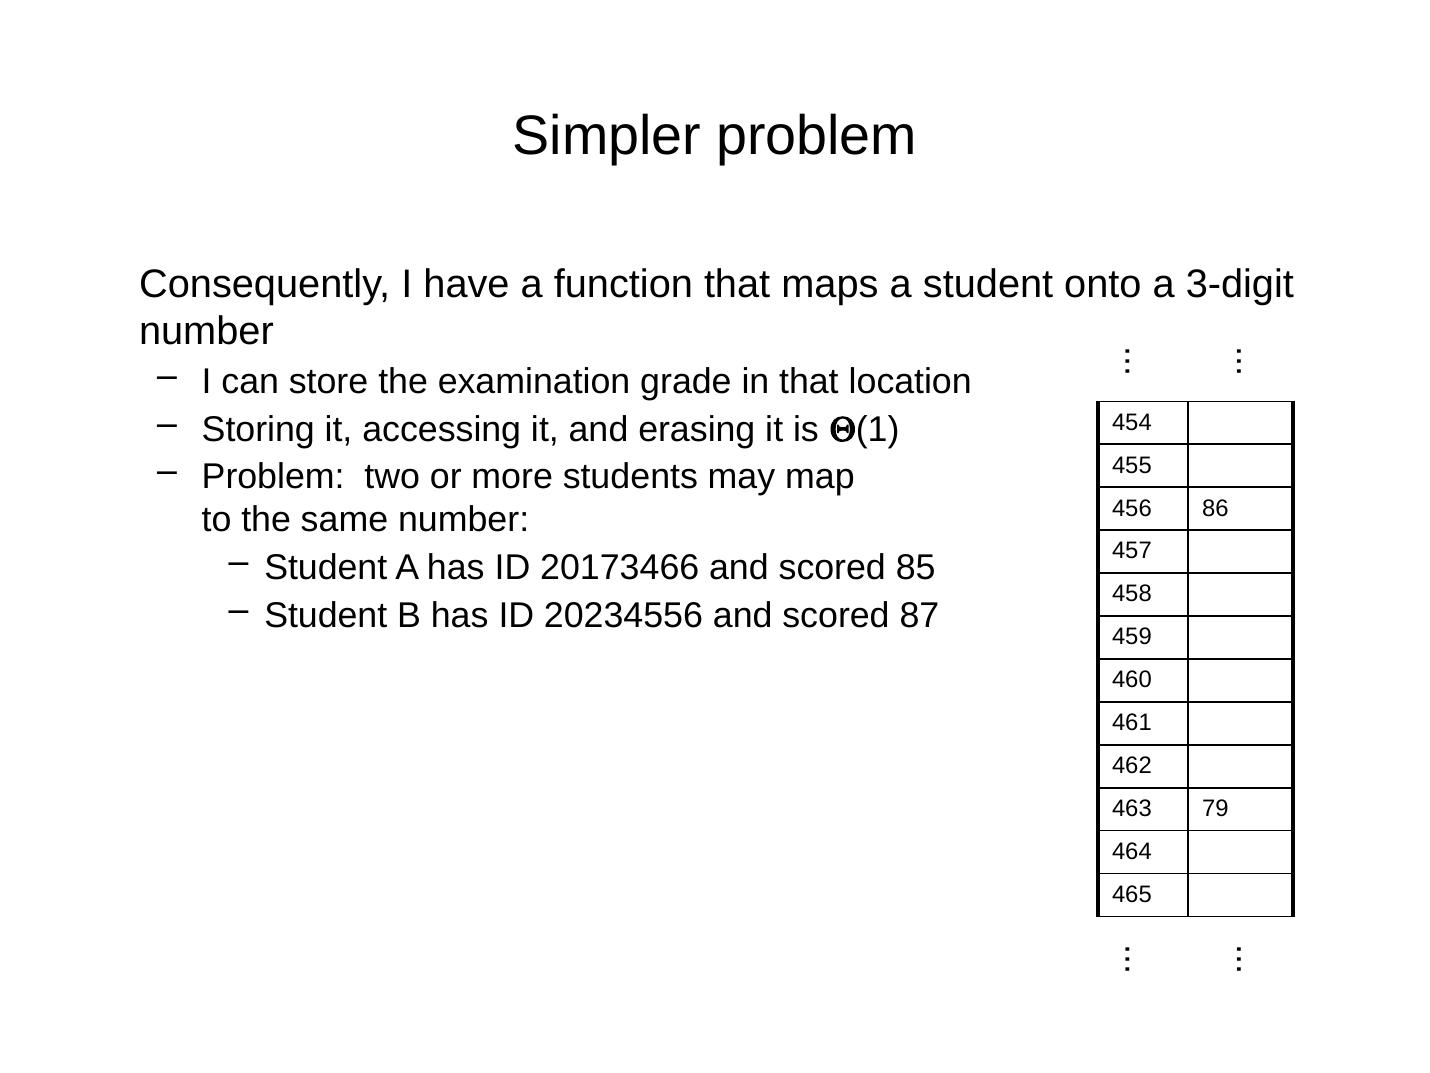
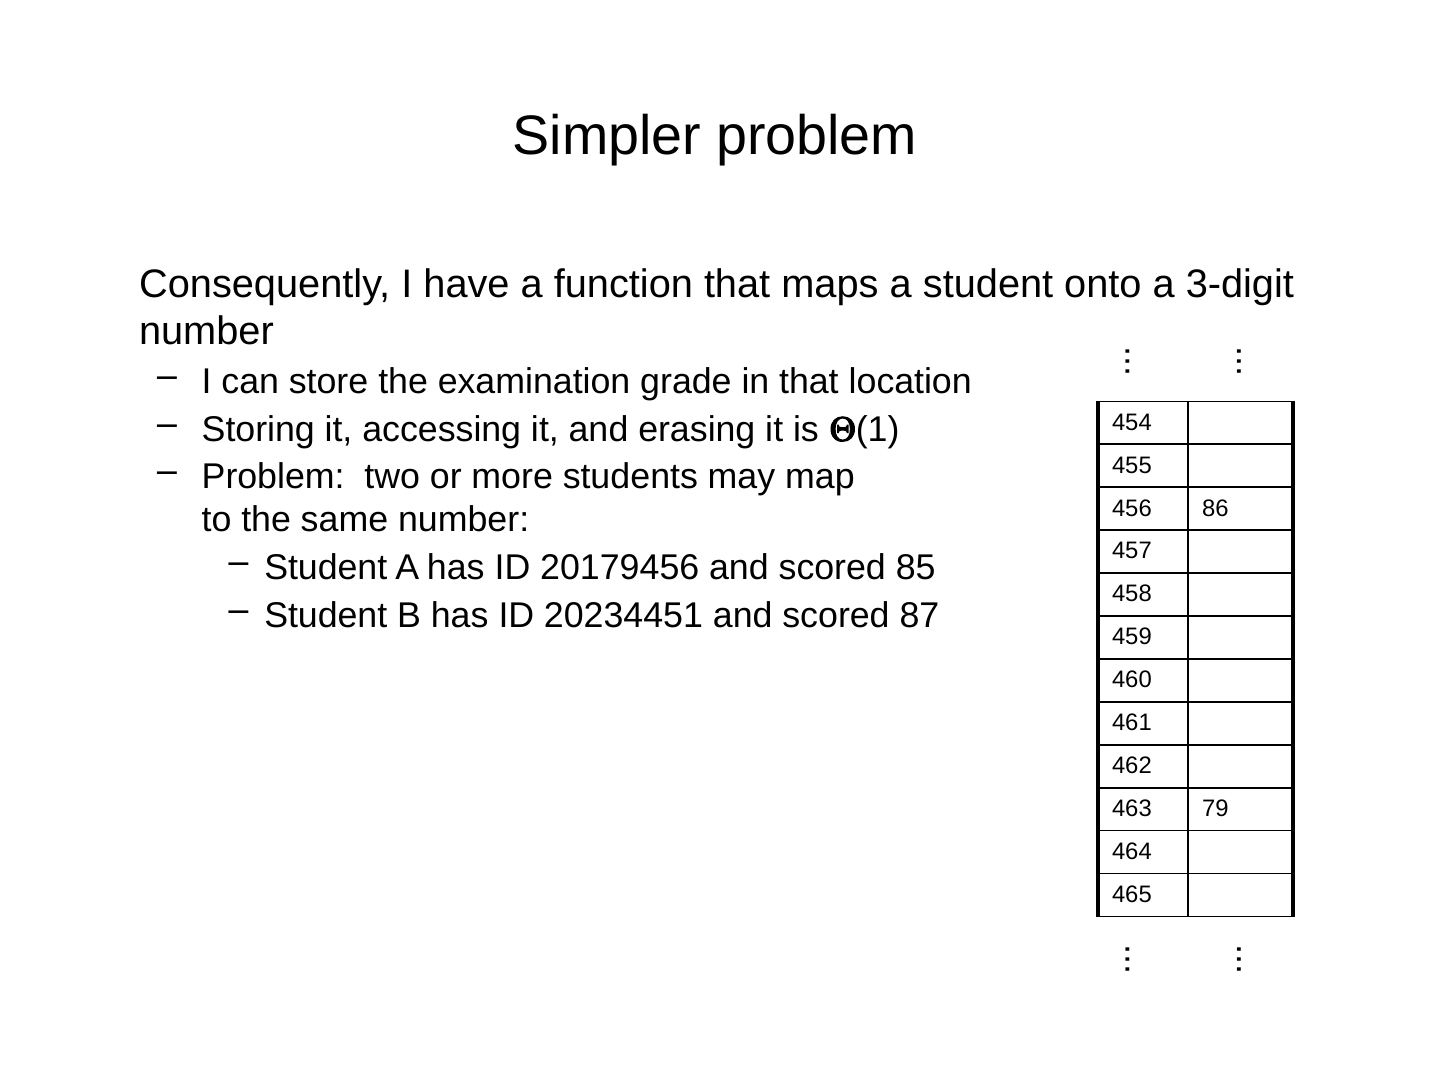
20173466: 20173466 -> 20179456 (620, 567)
20234556: 20234556 -> 20234451 (623, 615)
